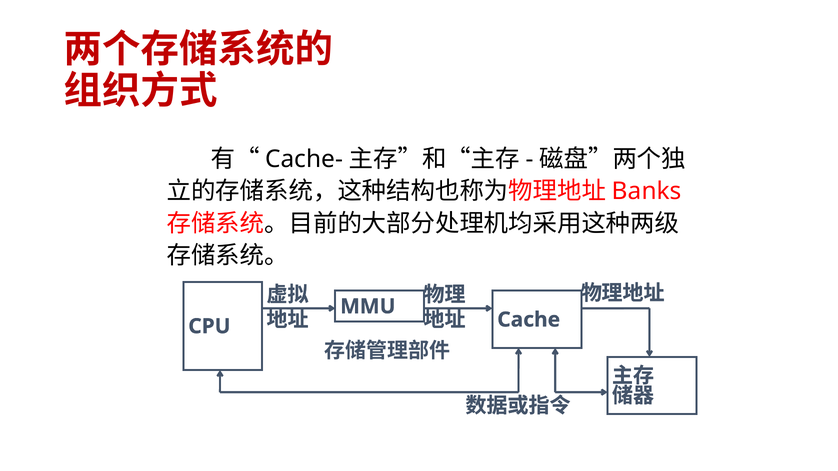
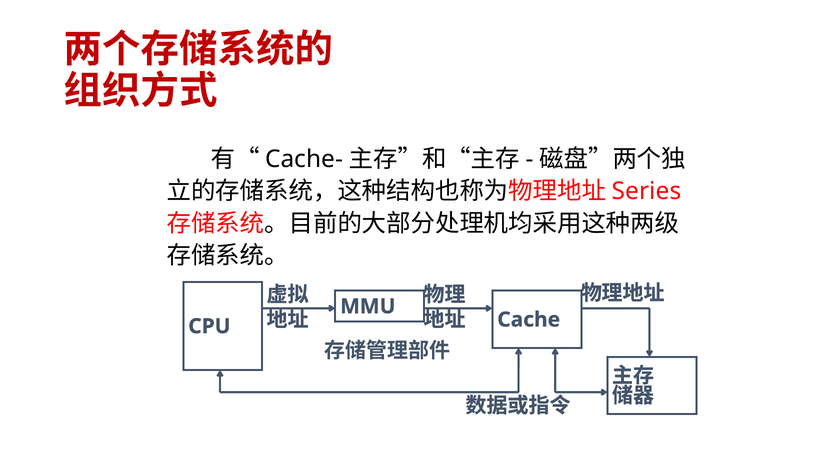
Banks: Banks -> Series (647, 191)
